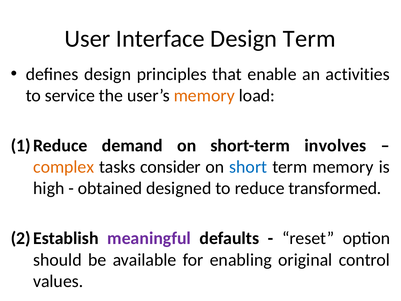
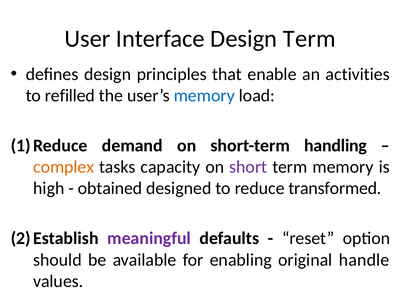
service: service -> refilled (70, 96)
memory colour: orange -> blue (204, 96)
involves: involves -> handling (336, 145)
consider: consider -> capacity (170, 167)
short colour: blue -> purple (248, 167)
control: control -> handle (364, 260)
